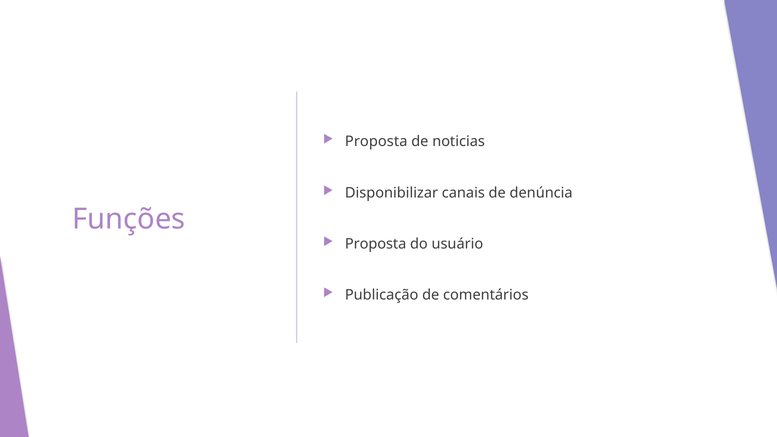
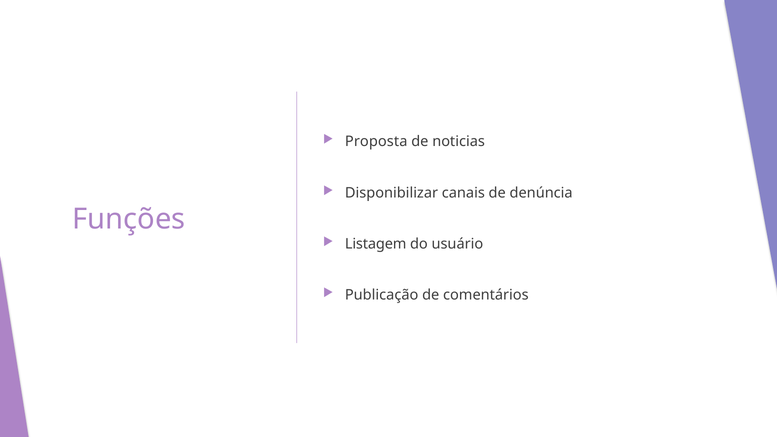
Proposta: Proposta -> Listagem (376, 244)
